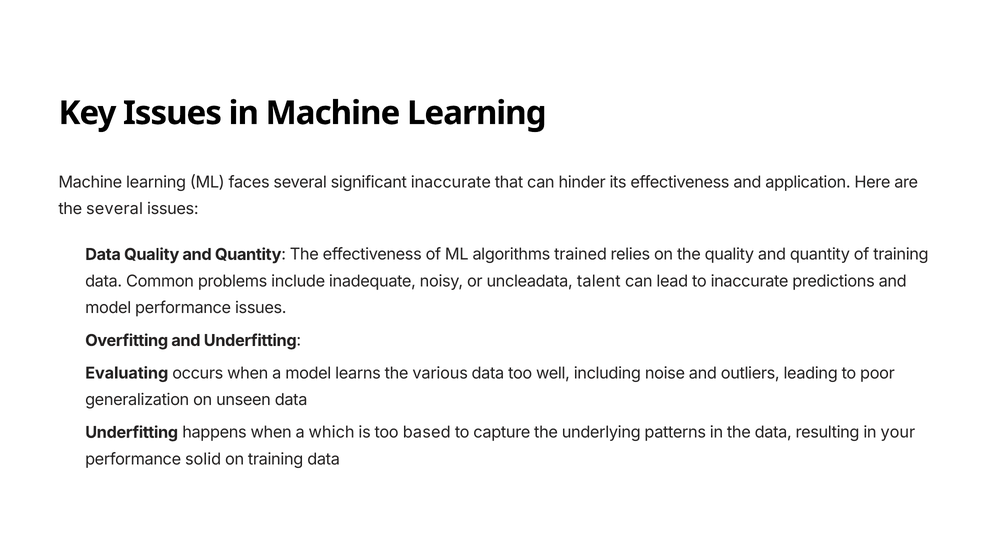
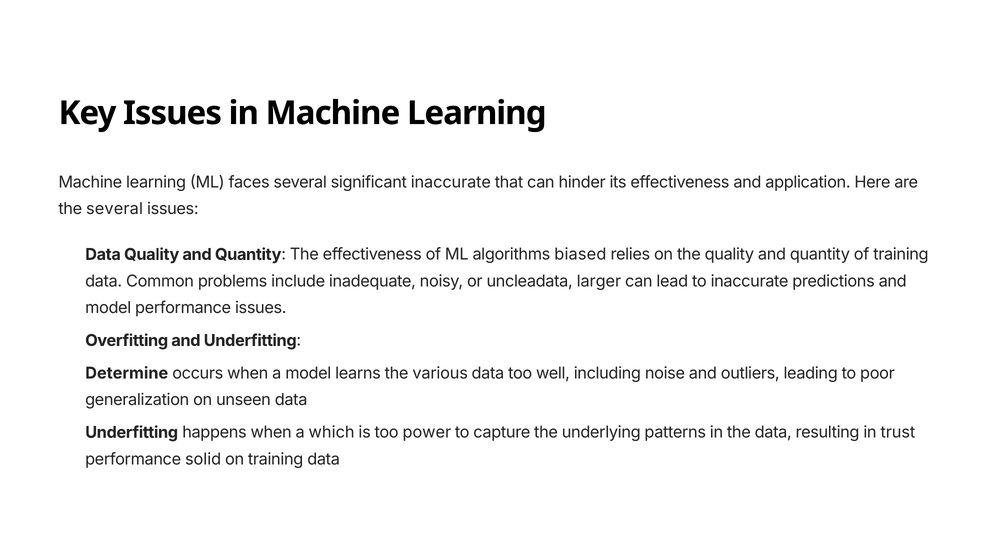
trained: trained -> biased (580, 254)
talent: talent -> larger (599, 281)
Evaluating: Evaluating -> Determine (127, 373)
based: based -> power (427, 432)
your: your -> trust (898, 432)
